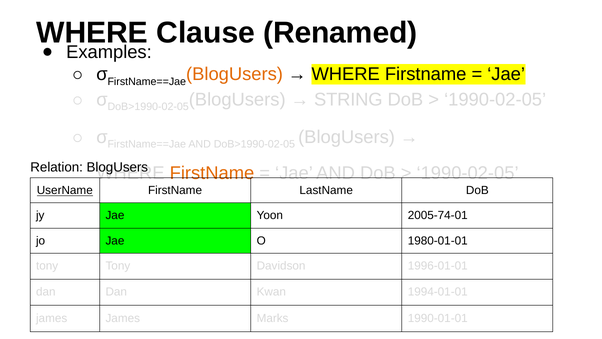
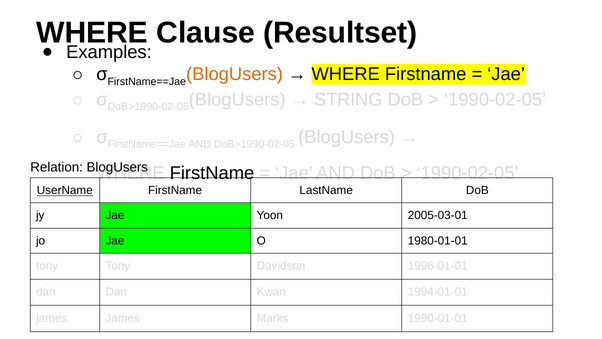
Renamed: Renamed -> Resultset (340, 33)
FirstName colour: orange -> black (212, 173)
2005-74-01: 2005-74-01 -> 2005-03-01 (438, 215)
